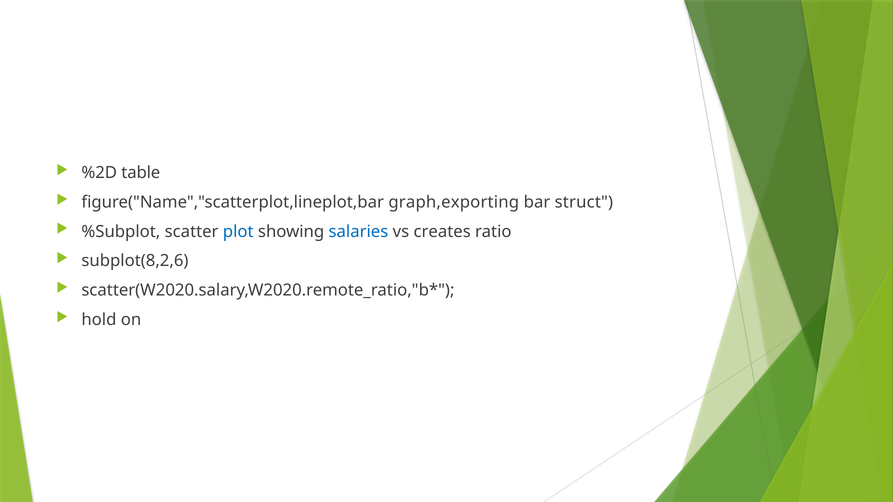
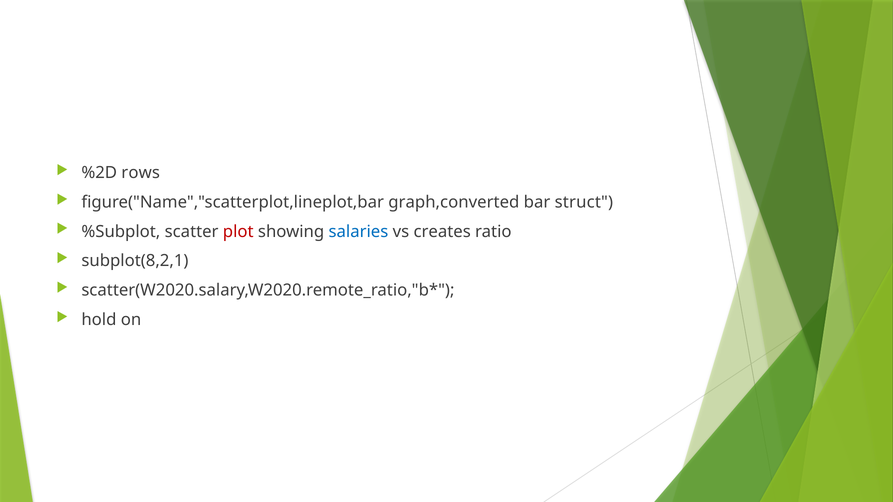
table: table -> rows (141, 173)
graph,exporting: graph,exporting -> graph,converted (454, 202)
plot colour: blue -> red (238, 232)
subplot(8,2,6: subplot(8,2,6 -> subplot(8,2,1 (135, 261)
